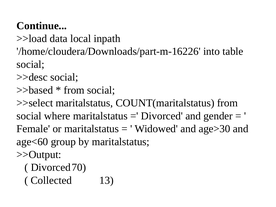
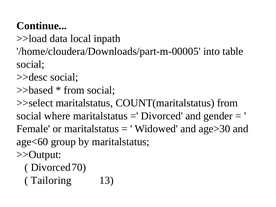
/home/cloudera/Downloads/part-m-16226: /home/cloudera/Downloads/part-m-16226 -> /home/cloudera/Downloads/part-m-00005 (109, 51)
Collected: Collected -> Tailoring (51, 180)
